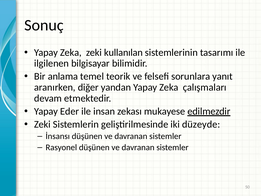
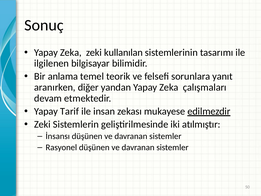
Eder: Eder -> Tarif (70, 111)
düzeyde: düzeyde -> atılmıştır (201, 124)
